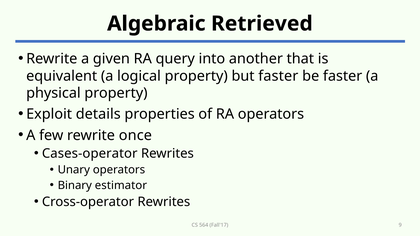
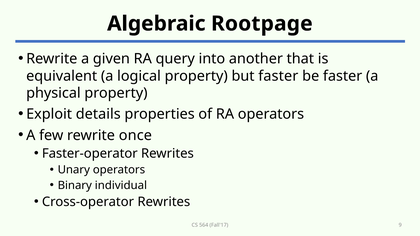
Retrieved: Retrieved -> Rootpage (262, 24)
Cases-operator: Cases-operator -> Faster-operator (90, 154)
estimator: estimator -> individual (121, 186)
